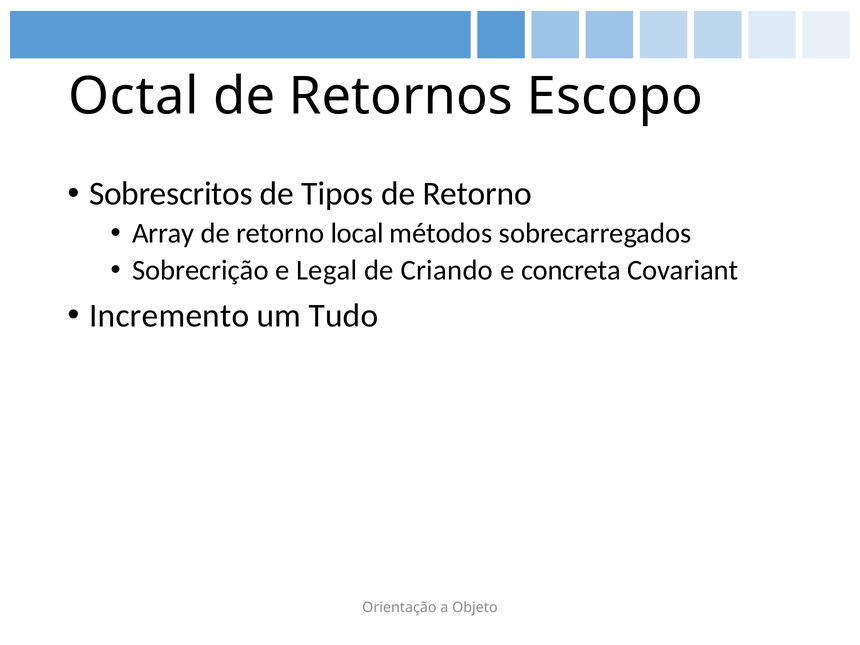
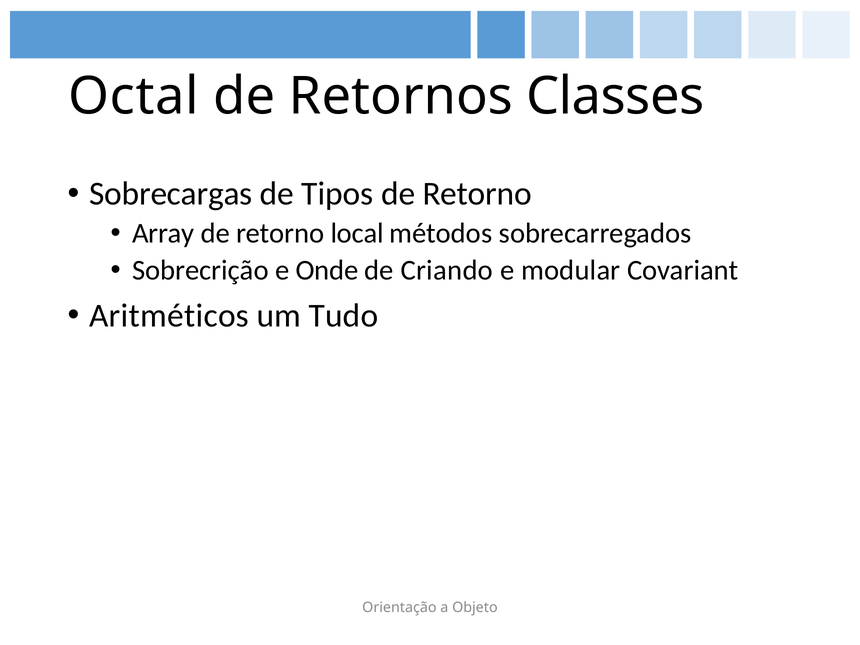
Escopo: Escopo -> Classes (615, 96)
Sobrescritos: Sobrescritos -> Sobrecargas (171, 194)
Legal: Legal -> Onde (327, 270)
concreta: concreta -> modular (571, 270)
Incremento: Incremento -> Aritméticos (169, 316)
